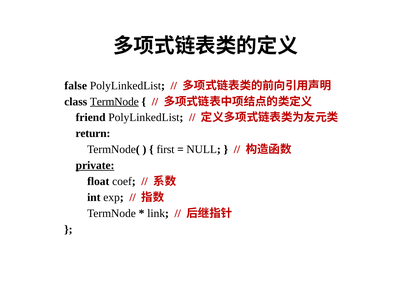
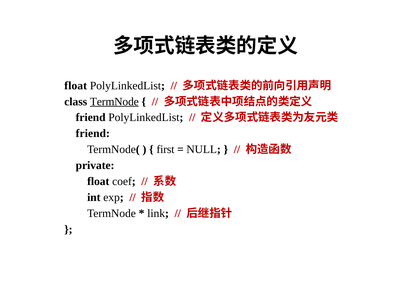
false: false -> float (76, 86)
return: return -> friend (93, 134)
private underline: present -> none (95, 166)
